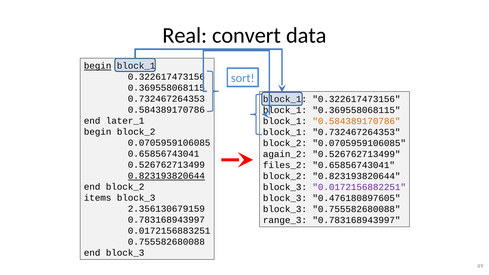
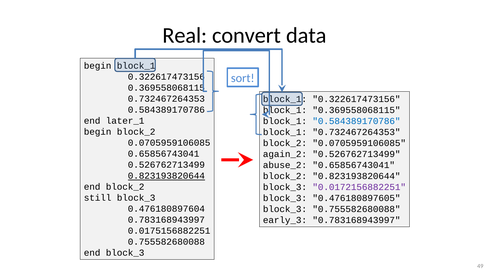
begin underline: present -> none (98, 66)
0.584389170786 colour: orange -> blue (356, 121)
files_2: files_2 -> abuse_2 (285, 165)
items: items -> still (98, 198)
2.356130679159: 2.356130679159 -> 0.476180897604 (166, 209)
range_3: range_3 -> early_3 (285, 220)
0.0172156883251: 0.0172156883251 -> 0.0175156882251 (169, 231)
